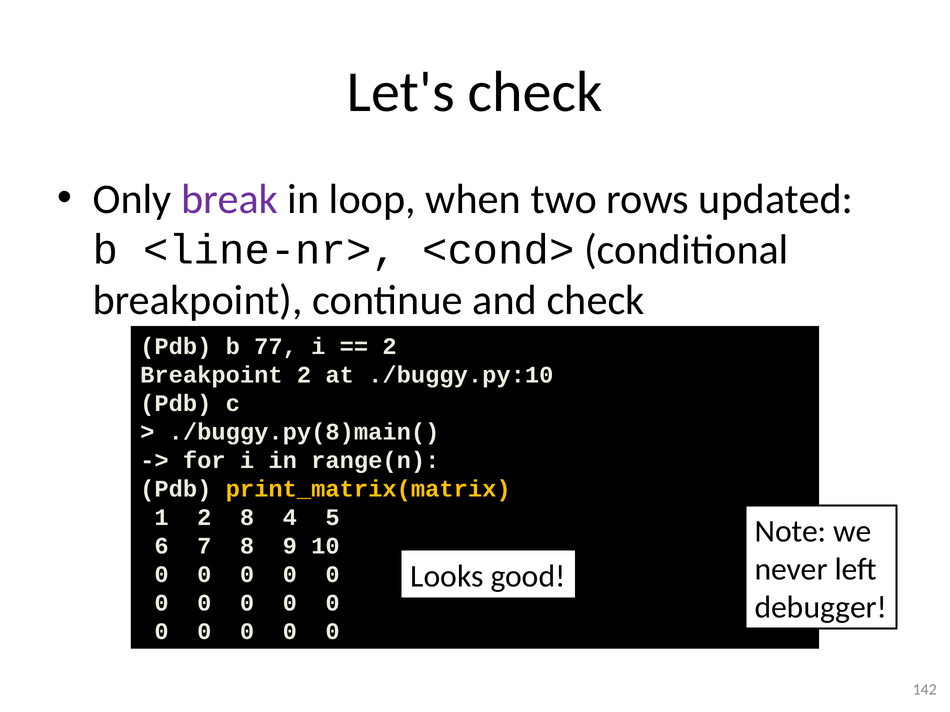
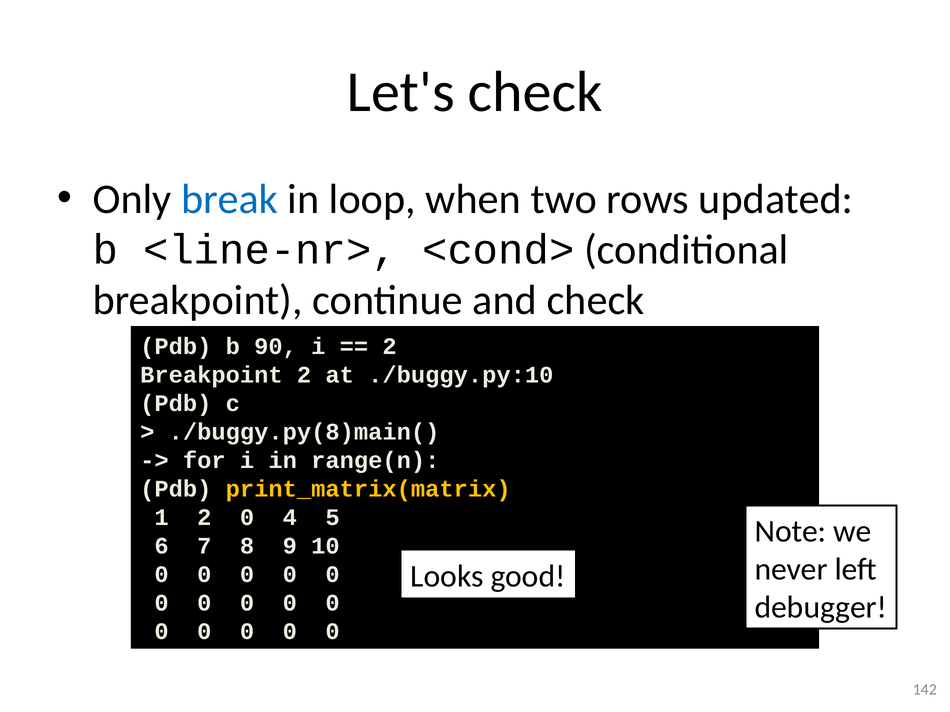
break colour: purple -> blue (230, 199)
77: 77 -> 90 (276, 347)
2 8: 8 -> 0 (247, 518)
